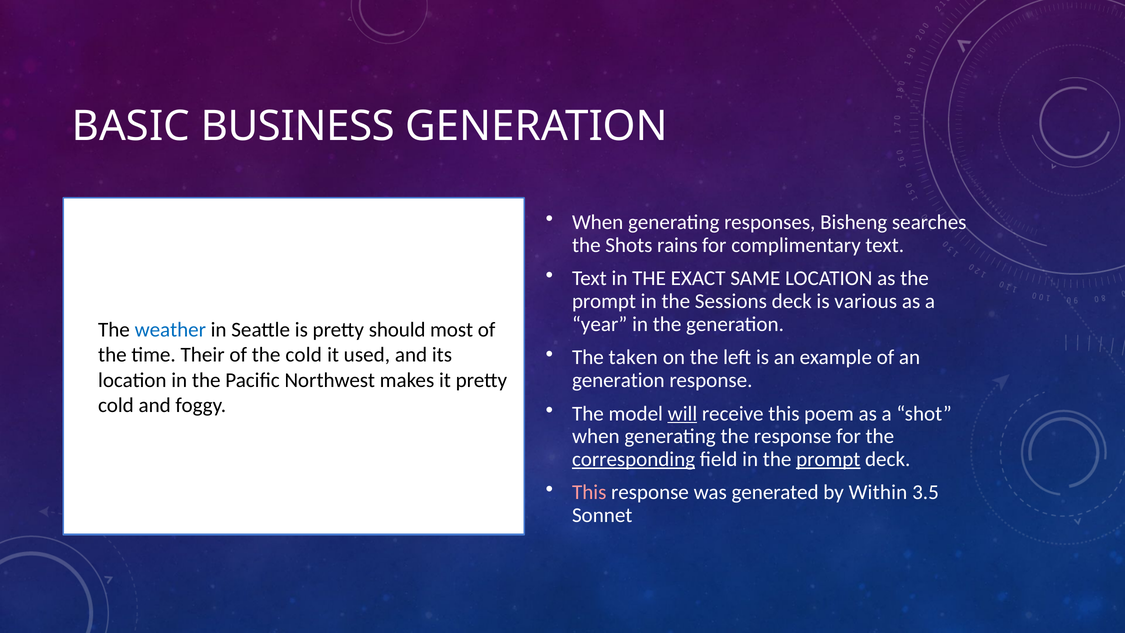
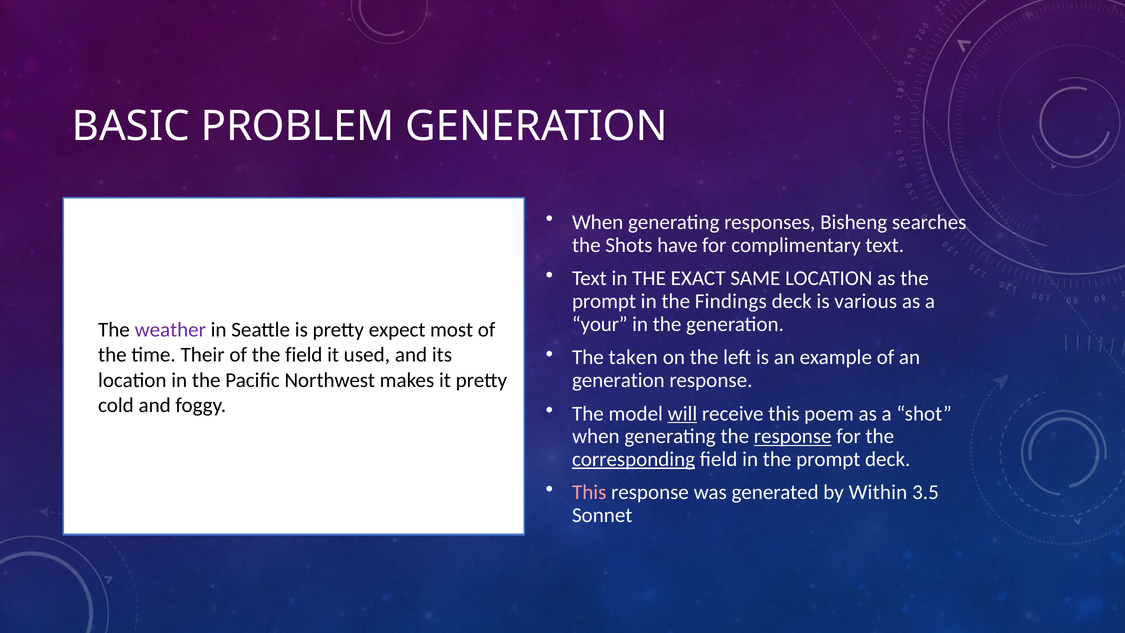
BUSINESS: BUSINESS -> PROBLEM (298, 126)
rains: rains -> have (677, 245)
Sessions: Sessions -> Findings (731, 301)
year: year -> your (600, 324)
weather colour: blue -> purple (170, 329)
should: should -> expect (397, 329)
the cold: cold -> field (304, 355)
response underline: none -> present (793, 436)
prompt underline: present -> none (828, 459)
